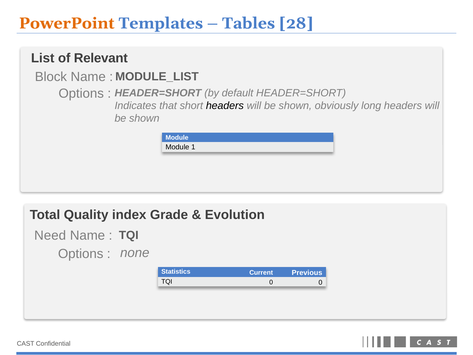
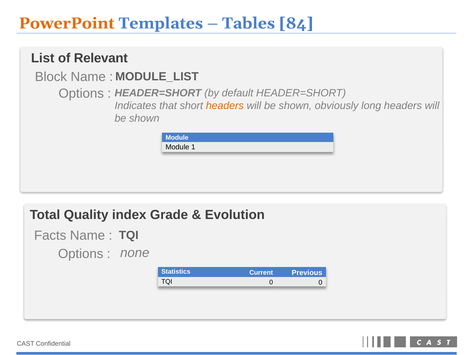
28: 28 -> 84 (296, 23)
headers colour: black -> orange (225, 106)
Need: Need -> Facts (50, 235)
